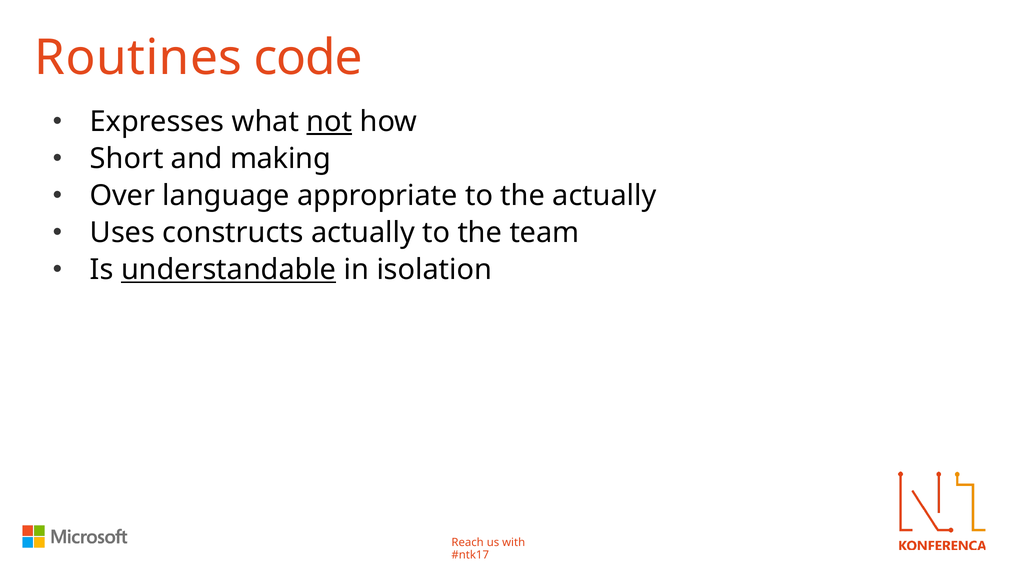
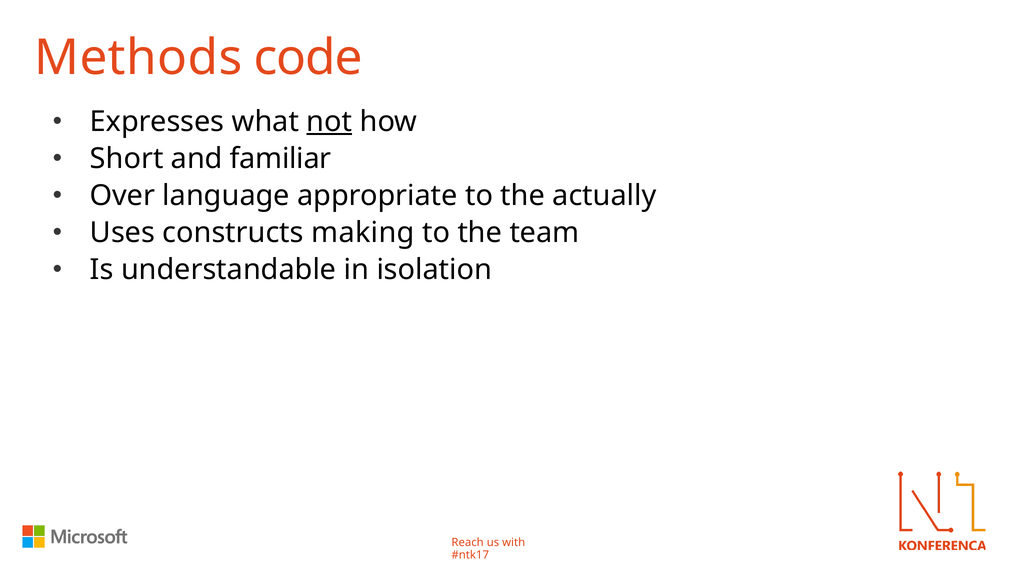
Routines: Routines -> Methods (138, 58)
making: making -> familiar (281, 158)
constructs actually: actually -> making (363, 233)
understandable underline: present -> none (229, 270)
